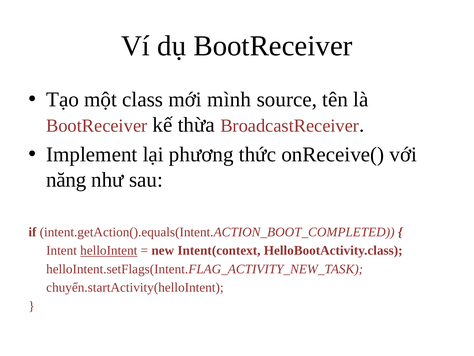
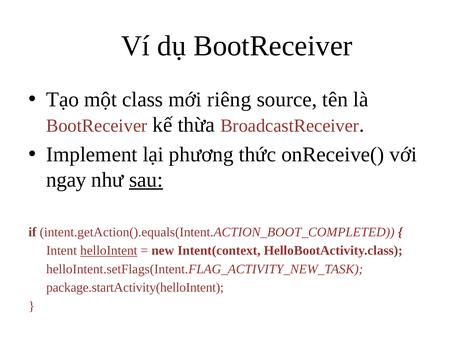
mình: mình -> riêng (229, 99)
năng: năng -> ngay (66, 180)
sau underline: none -> present (146, 180)
chuyển.startActivity(helloIntent: chuyển.startActivity(helloIntent -> package.startActivity(helloIntent (135, 287)
